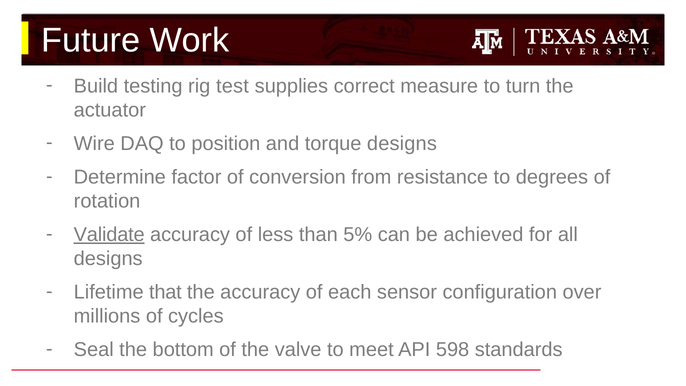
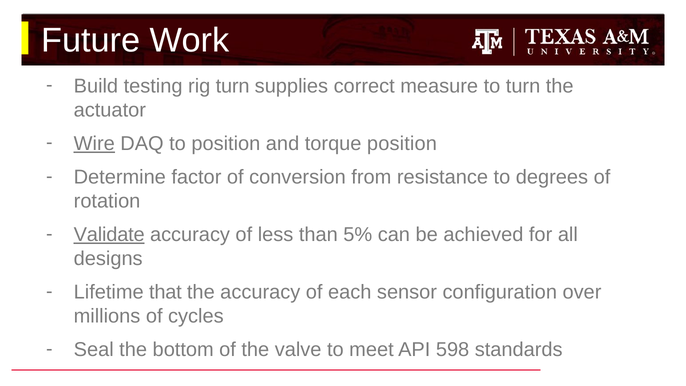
rig test: test -> turn (233, 86)
Wire underline: none -> present (94, 144)
torque designs: designs -> position (402, 144)
